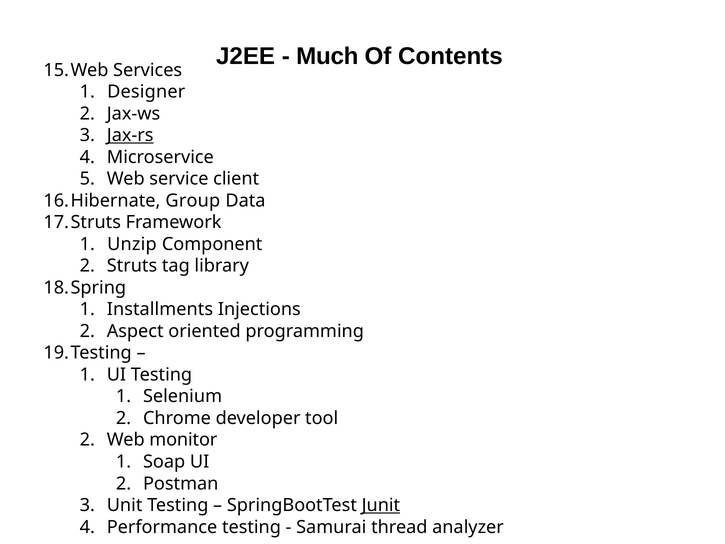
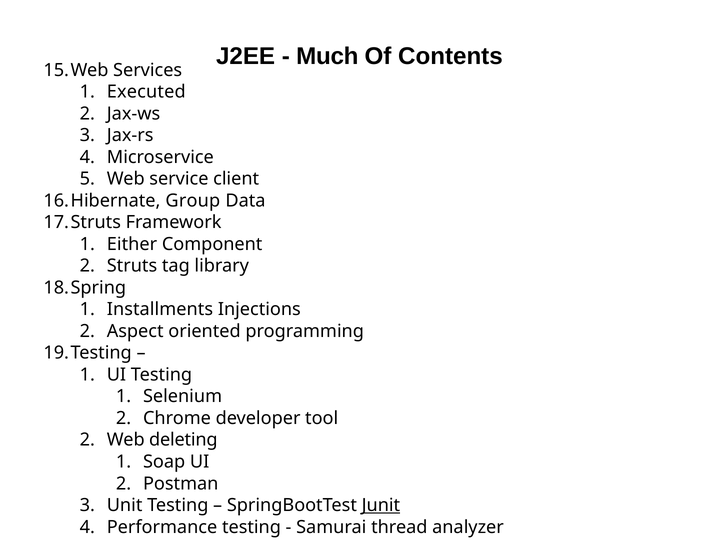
Designer: Designer -> Executed (146, 92)
Jax-rs underline: present -> none (130, 135)
Unzip: Unzip -> Either (132, 244)
monitor: monitor -> deleting (183, 440)
